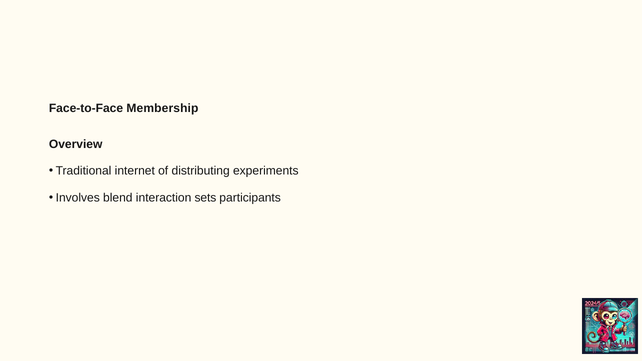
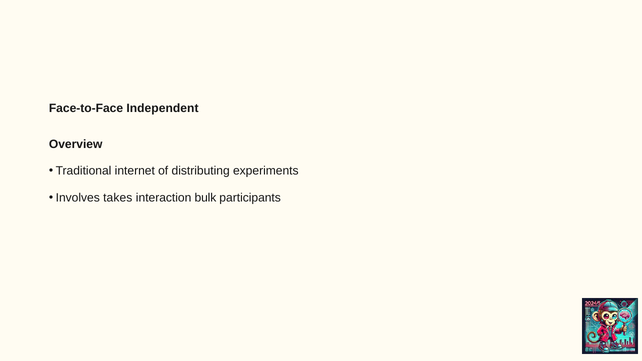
Membership: Membership -> Independent (162, 108)
blend: blend -> takes (118, 198)
sets: sets -> bulk (205, 198)
